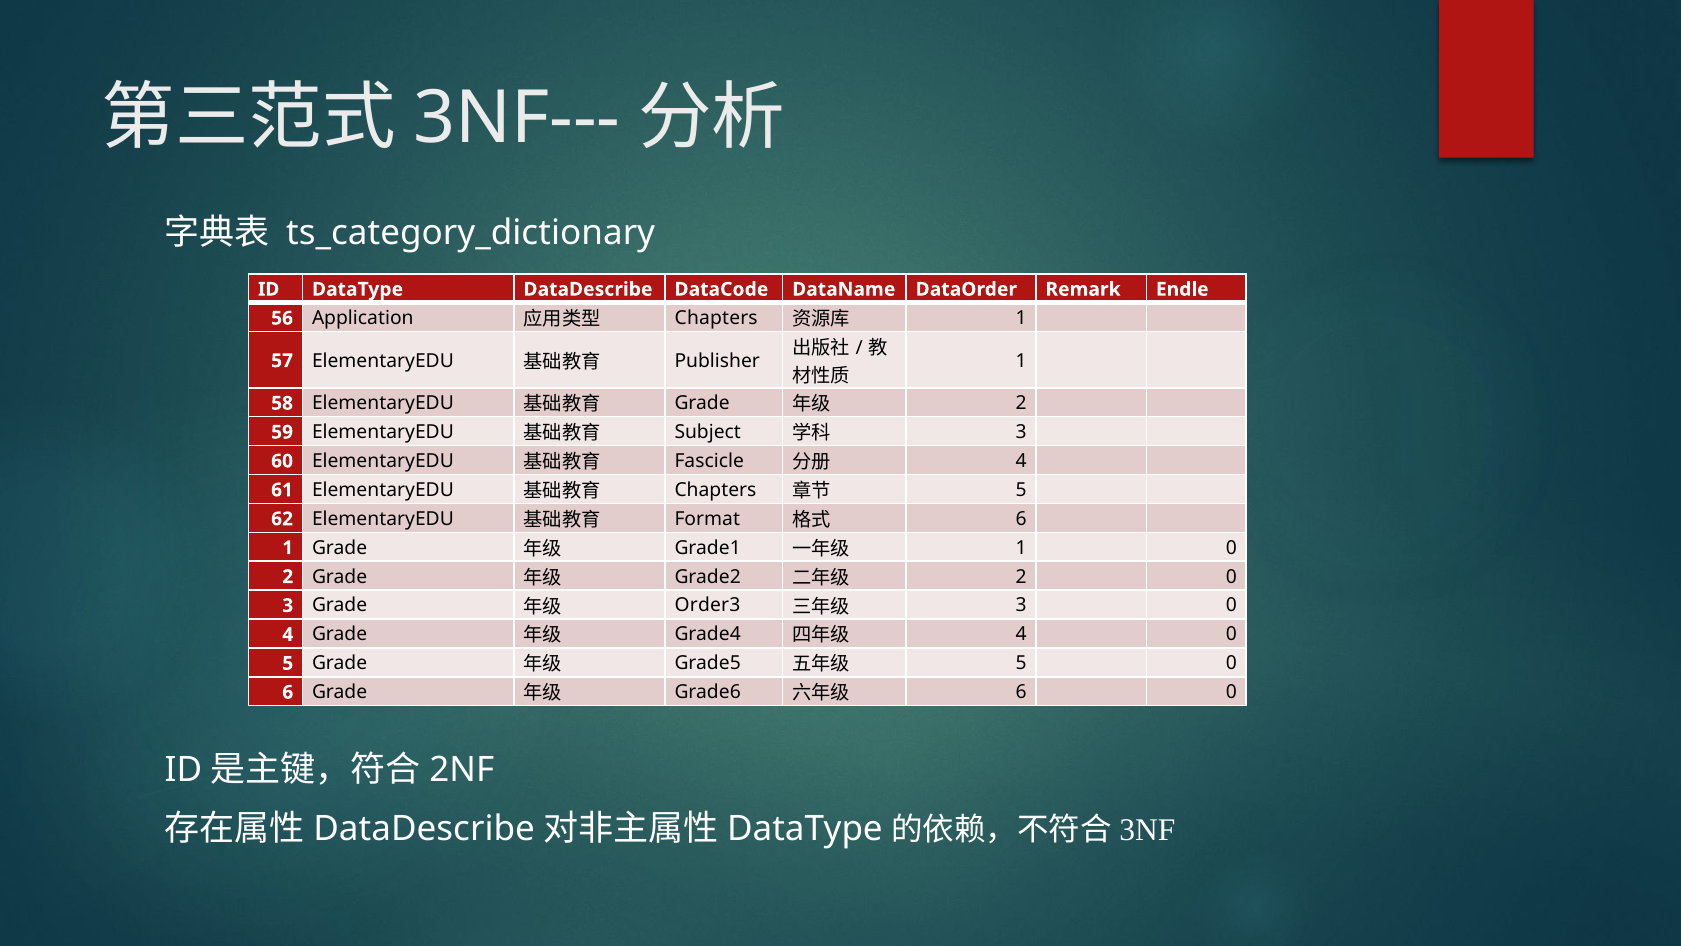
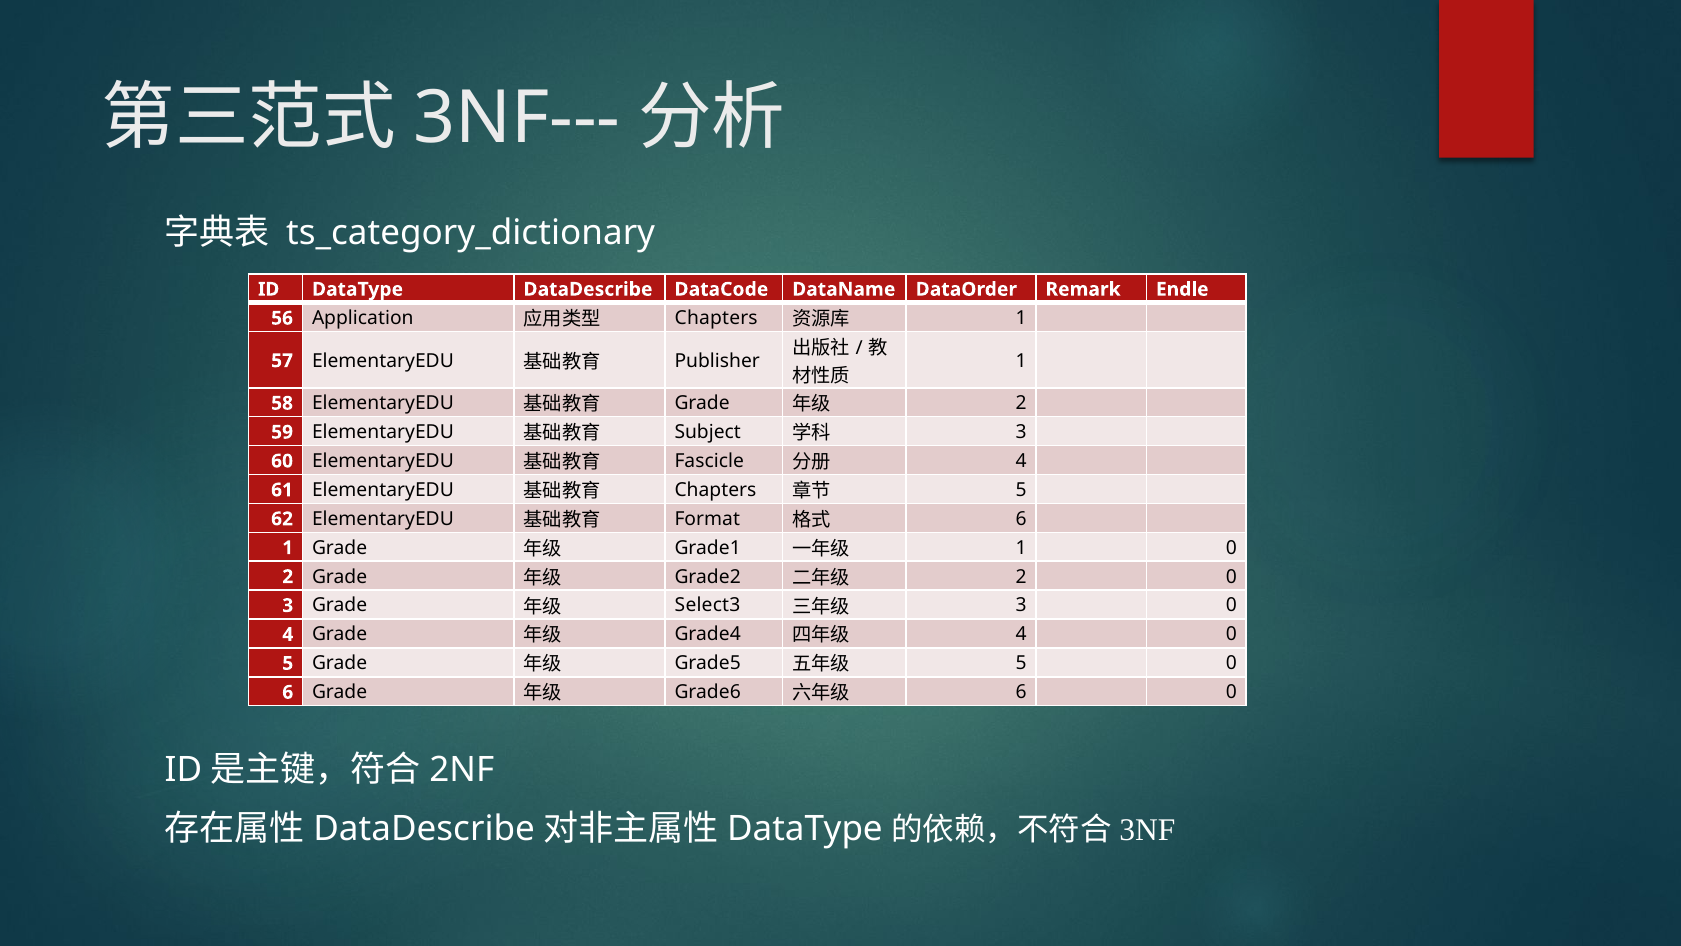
Order3: Order3 -> Select3 (708, 605)
